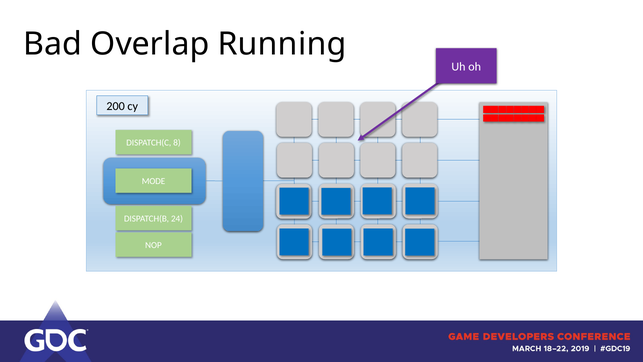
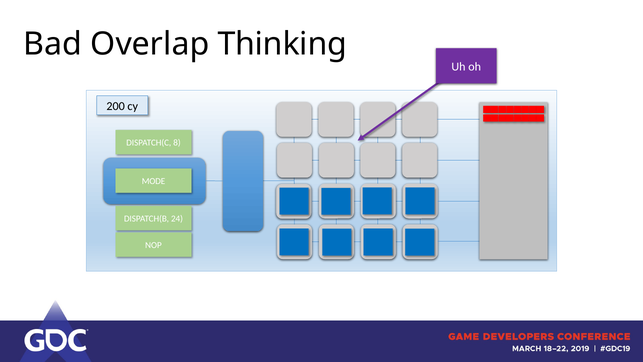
Running: Running -> Thinking (282, 44)
